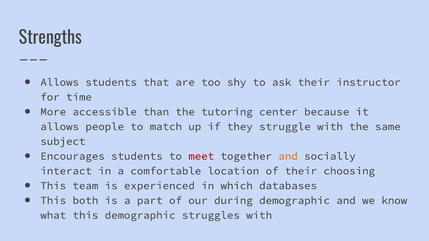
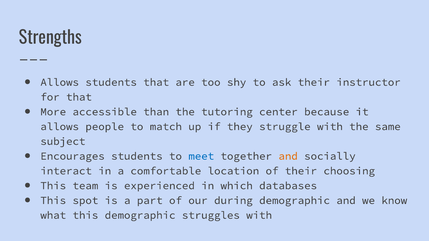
for time: time -> that (79, 97)
meet colour: red -> blue (201, 156)
both: both -> spot (85, 201)
